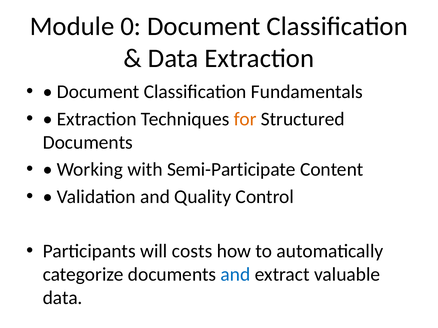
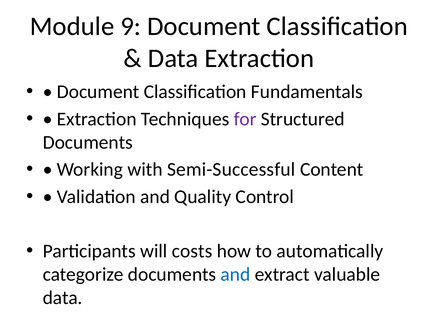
0: 0 -> 9 (131, 26)
for colour: orange -> purple (245, 119)
Semi-Participate: Semi-Participate -> Semi-Successful (231, 170)
